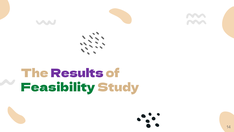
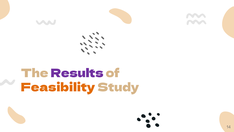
Feasibility colour: green -> orange (58, 87)
